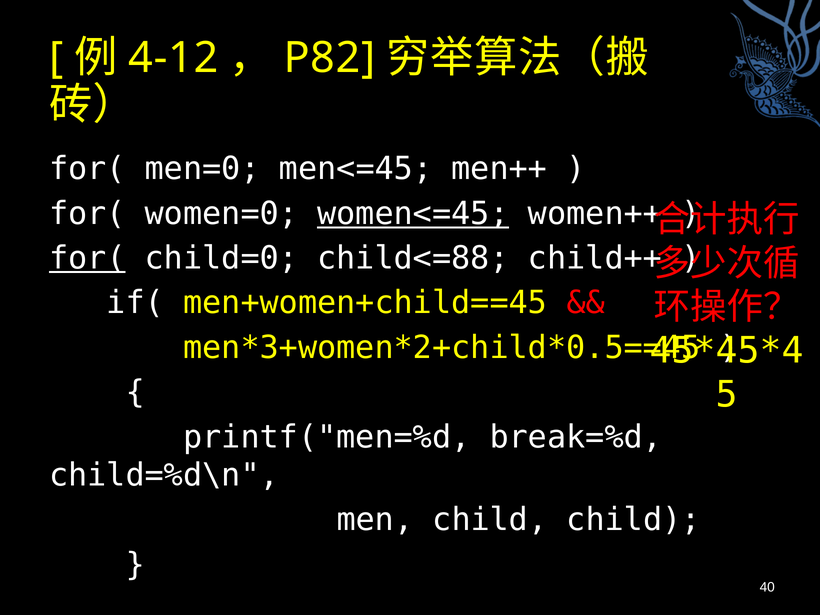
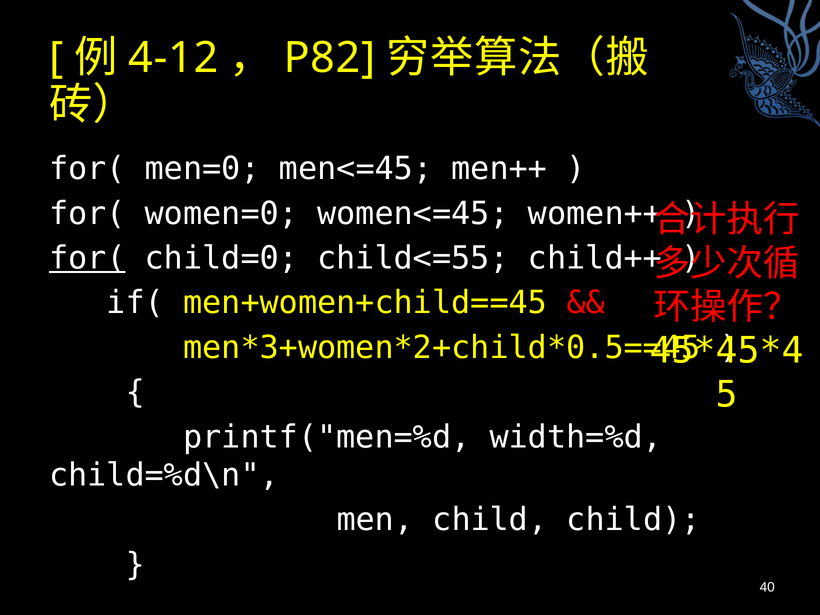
women<=45 underline: present -> none (413, 214)
child<=88: child<=88 -> child<=55 (413, 258)
break=%d: break=%d -> width=%d (576, 437)
